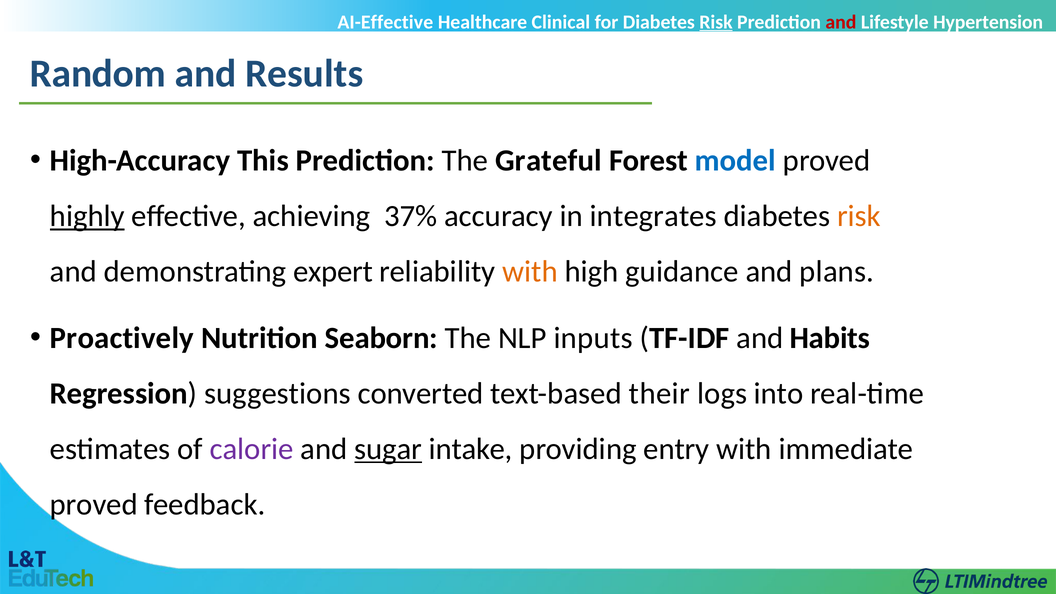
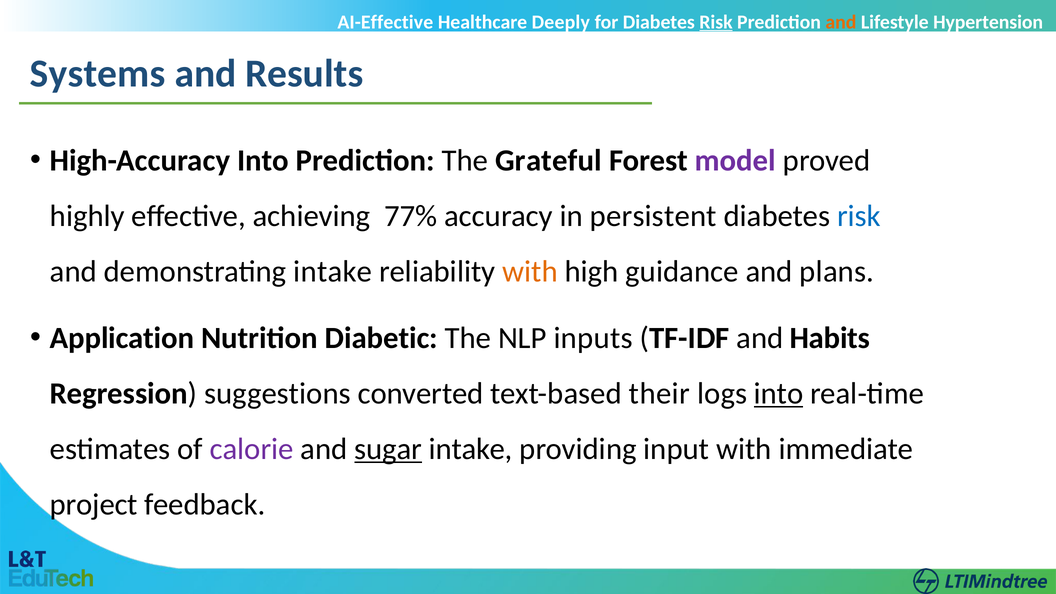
Clinical: Clinical -> Deeply (561, 22)
and colour: red -> orange (841, 22)
Random: Random -> Systems (98, 74)
High-Accuracy This: This -> Into (263, 161)
model colour: blue -> purple (735, 161)
highly underline: present -> none (87, 216)
37%: 37% -> 77% (411, 216)
integrates: integrates -> persistent (653, 216)
risk colour: orange -> blue (859, 216)
demonstrating expert: expert -> intake (333, 272)
Proactively: Proactively -> Application (122, 338)
Seaborn: Seaborn -> Diabetic (381, 338)
into underline: none -> present (779, 394)
entry: entry -> input (676, 449)
proved: proved -> project (94, 505)
